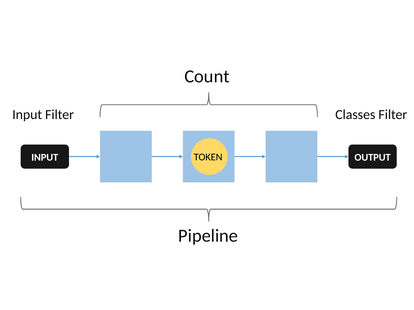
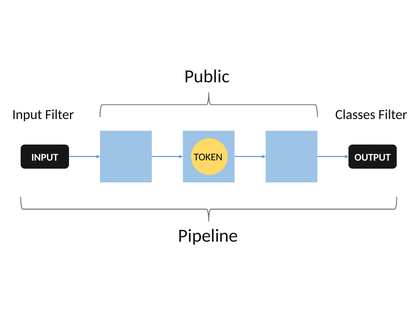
Count: Count -> Public (207, 77)
